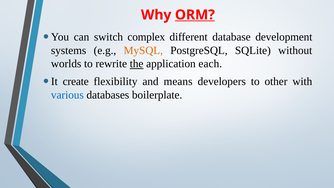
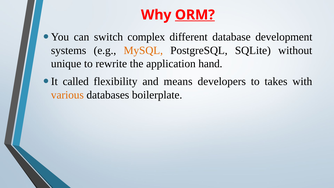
worlds: worlds -> unique (66, 64)
the underline: present -> none (137, 64)
each: each -> hand (210, 64)
create: create -> called (76, 81)
other: other -> takes (276, 81)
various colour: blue -> orange (67, 95)
